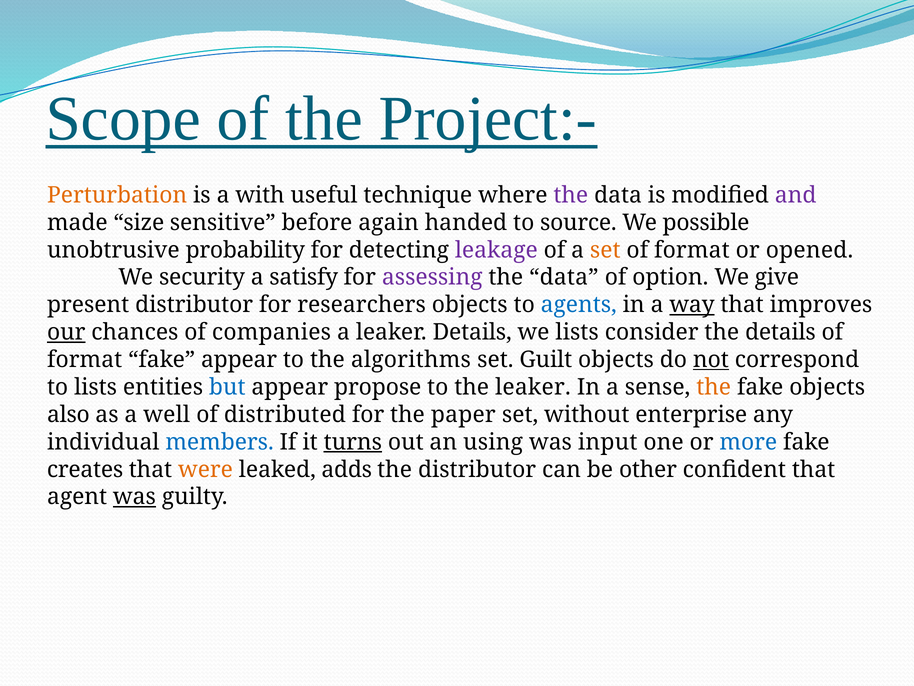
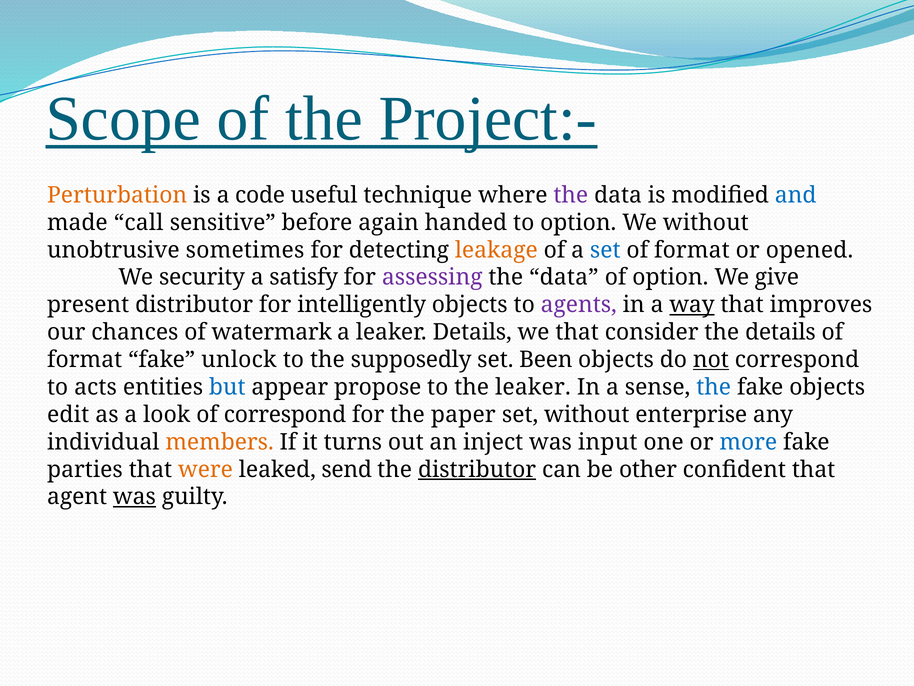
with: with -> code (260, 195)
and colour: purple -> blue (796, 195)
size: size -> call (139, 222)
to source: source -> option (578, 222)
We possible: possible -> without (706, 222)
probability: probability -> sometimes (245, 250)
leakage colour: purple -> orange (496, 250)
set colour: orange -> blue (605, 250)
researchers: researchers -> intelligently (362, 305)
agents colour: blue -> purple (579, 305)
our underline: present -> none (66, 332)
companies: companies -> watermark (272, 332)
we lists: lists -> that (577, 332)
fake appear: appear -> unlock (239, 359)
algorithms: algorithms -> supposedly (411, 359)
Guilt: Guilt -> Been (546, 359)
to lists: lists -> acts (96, 387)
the colour: orange -> blue (714, 387)
also: also -> edit (68, 414)
well: well -> look (167, 414)
of distributed: distributed -> correspond (285, 414)
members colour: blue -> orange (220, 442)
turns underline: present -> none (353, 442)
using: using -> inject (493, 442)
creates: creates -> parties (85, 469)
adds: adds -> send (347, 469)
distributor underline: none -> present (477, 469)
